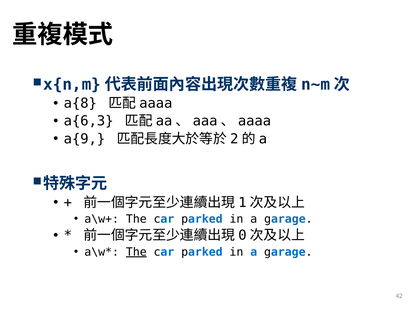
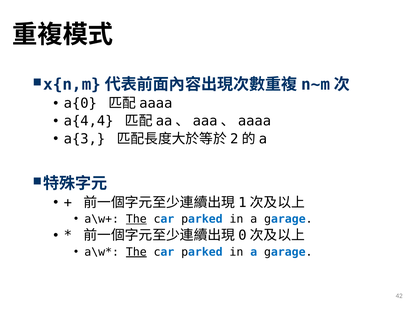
a{8: a{8 -> a{0 (80, 104)
a{6,3: a{6,3 -> a{4,4 (89, 121)
a{9: a{9 -> a{3 (84, 139)
The underline: none -> present (136, 220)
